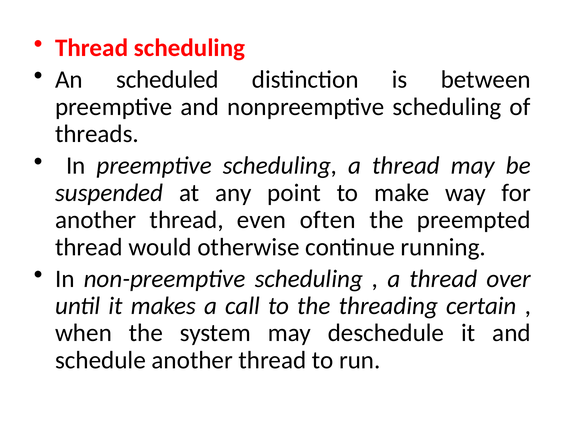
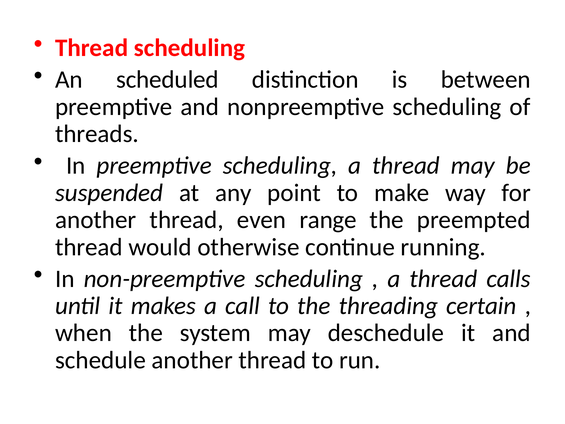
often: often -> range (328, 220)
over: over -> calls (509, 279)
